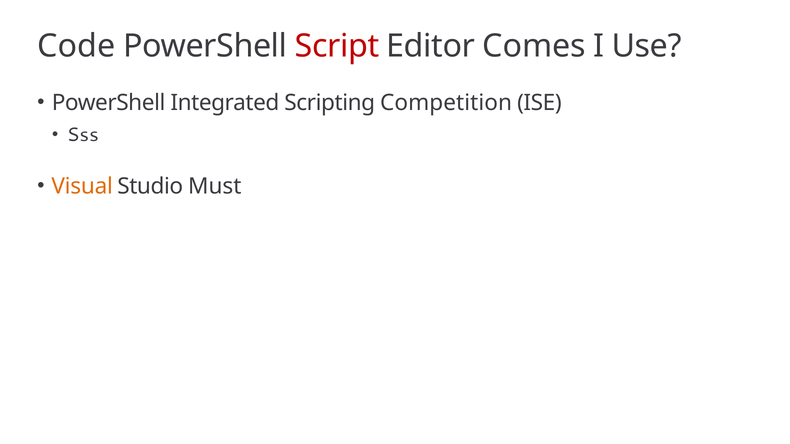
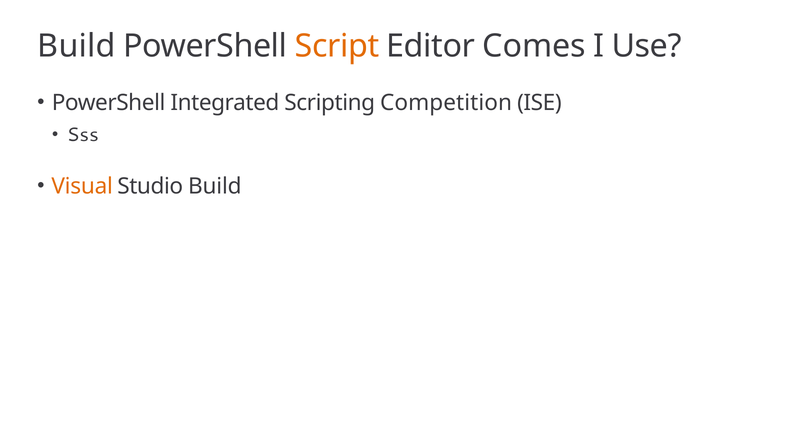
Code: Code -> Build (76, 46)
Script colour: red -> orange (337, 46)
Studio Must: Must -> Build (215, 186)
